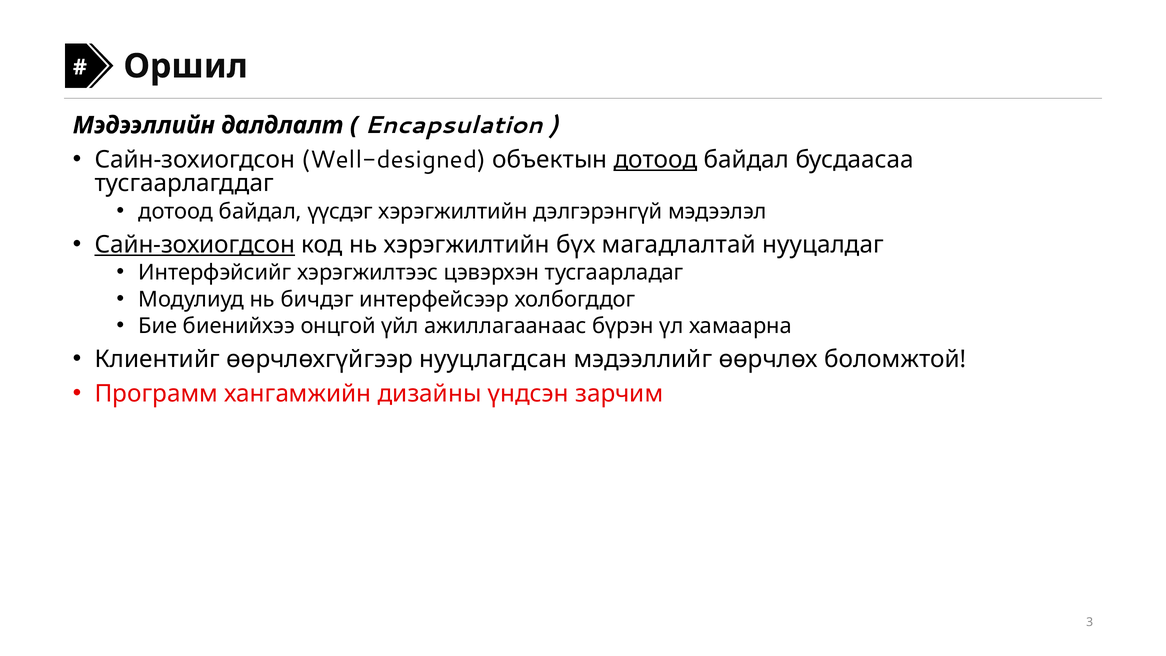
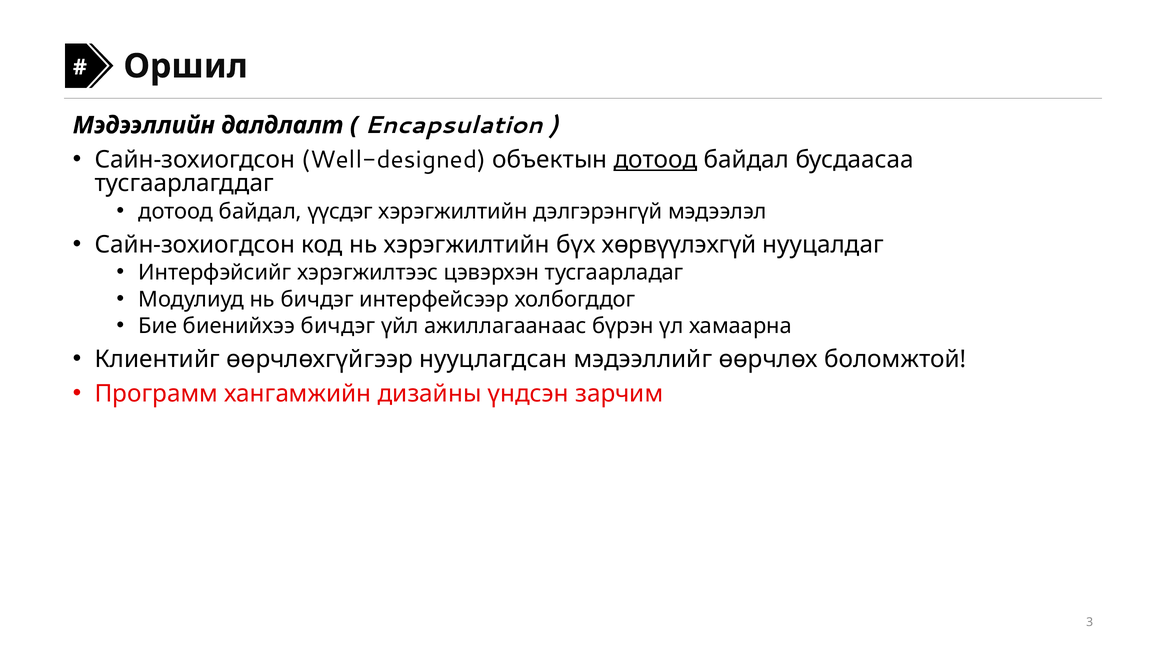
Сайн-зохиогдсон underline: present -> none (195, 245)
магадлалтай: магадлалтай -> хөрвүүлэхгүй (679, 245)
биенийхээ онцгой: онцгой -> бичдэг (338, 326)
